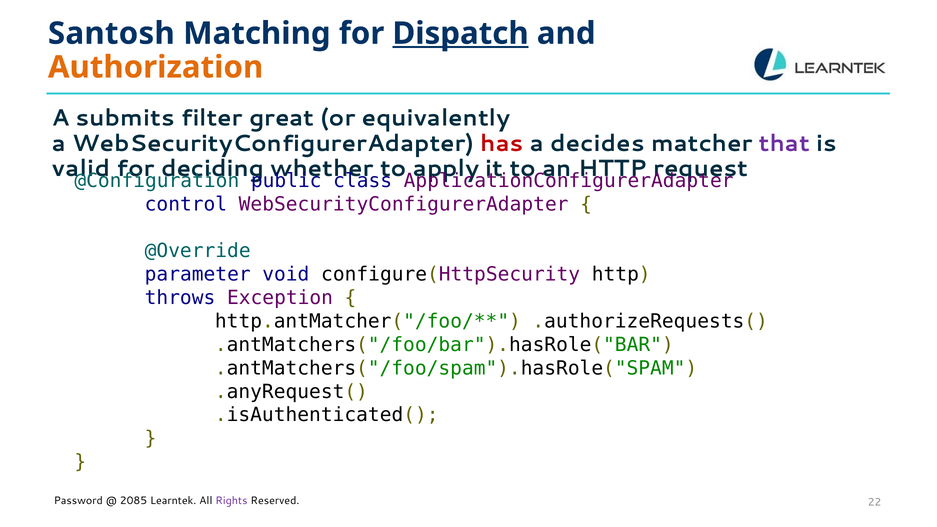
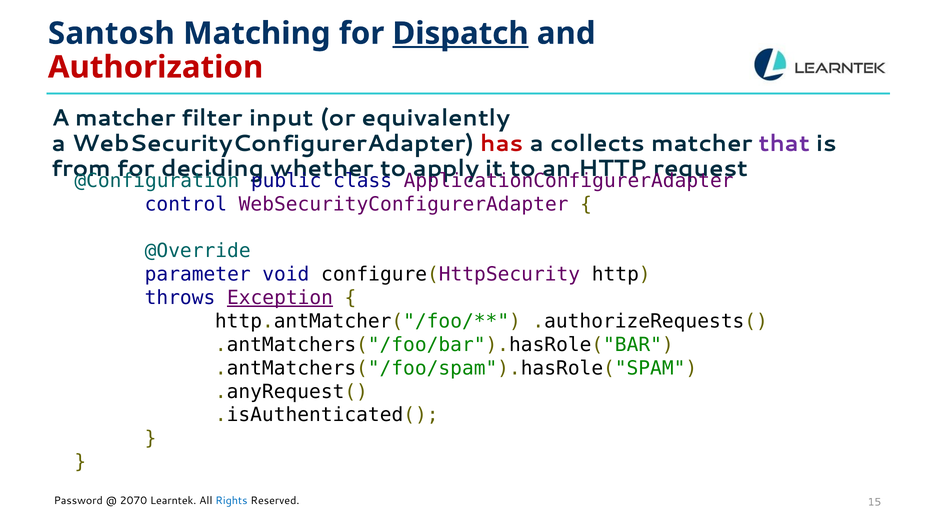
Authorization colour: orange -> red (156, 67)
A submits: submits -> matcher (125, 118)
great: great -> input (282, 118)
decides: decides -> collects (598, 143)
valid: valid -> from (81, 169)
Exception underline: none -> present (280, 298)
2085: 2085 -> 2070 (133, 501)
Rights colour: purple -> blue (231, 501)
22: 22 -> 15 (874, 502)
